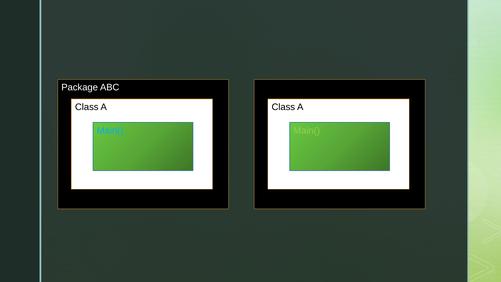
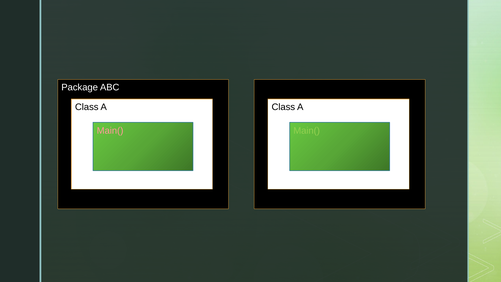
Main( colour: light blue -> pink (110, 130)
